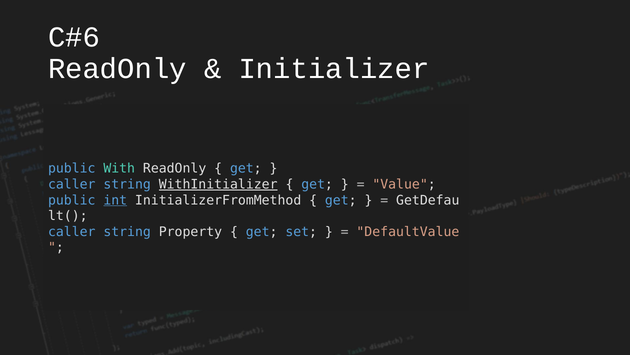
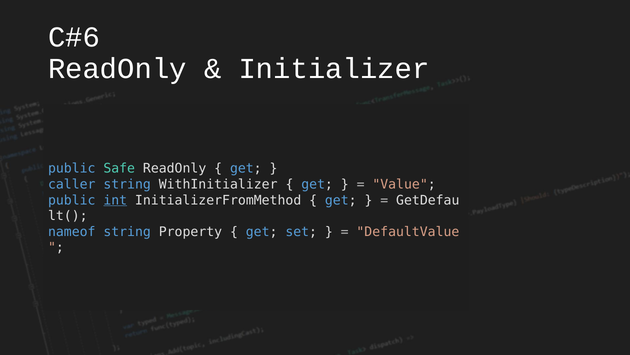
With: With -> Safe (119, 168)
WithInitializer underline: present -> none (218, 184)
caller: caller -> nameof (72, 231)
